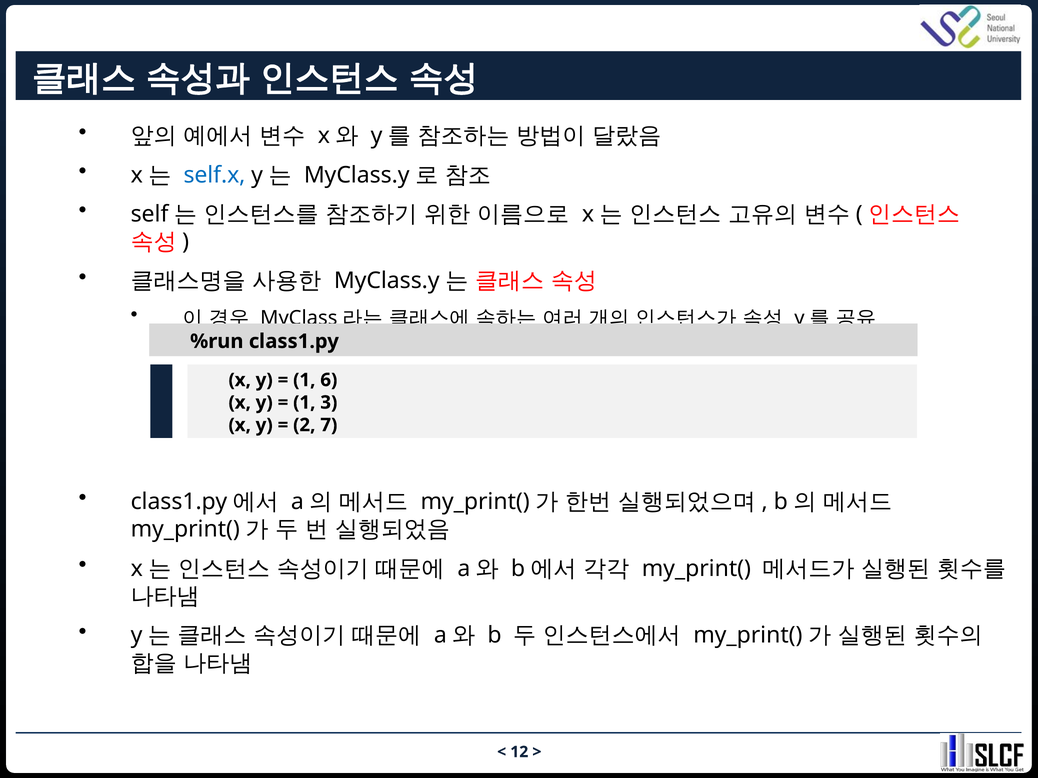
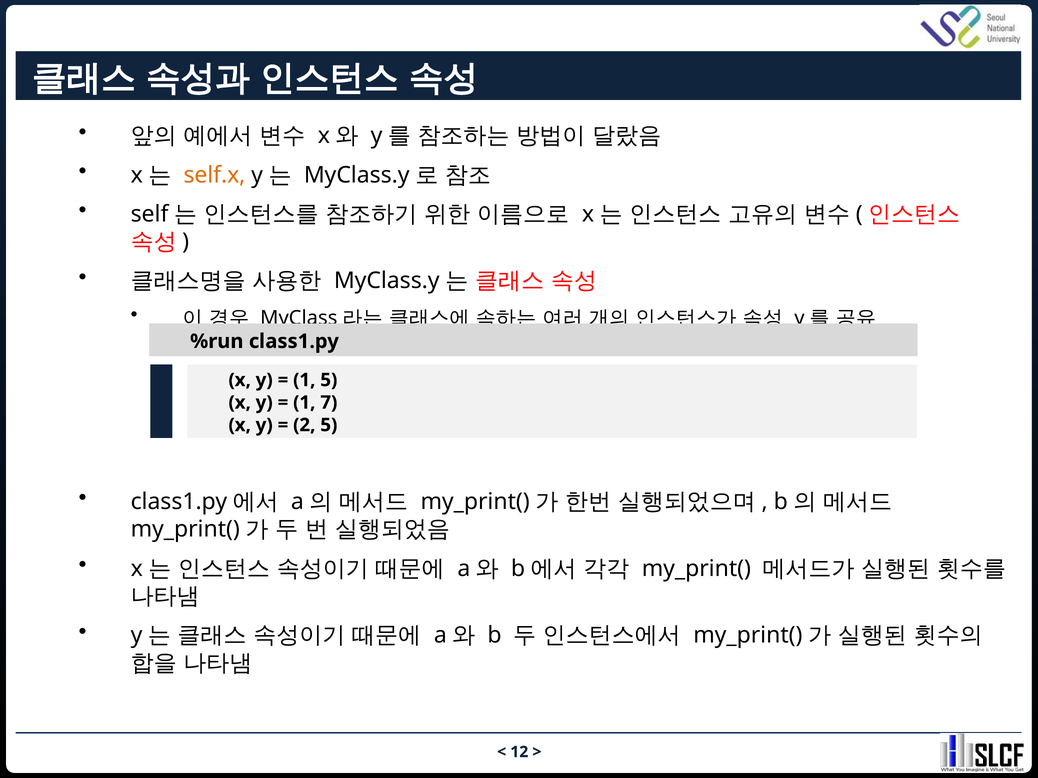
self.x colour: blue -> orange (214, 175)
1 6: 6 -> 5 (329, 380)
3: 3 -> 7 (329, 403)
2 7: 7 -> 5 (329, 425)
